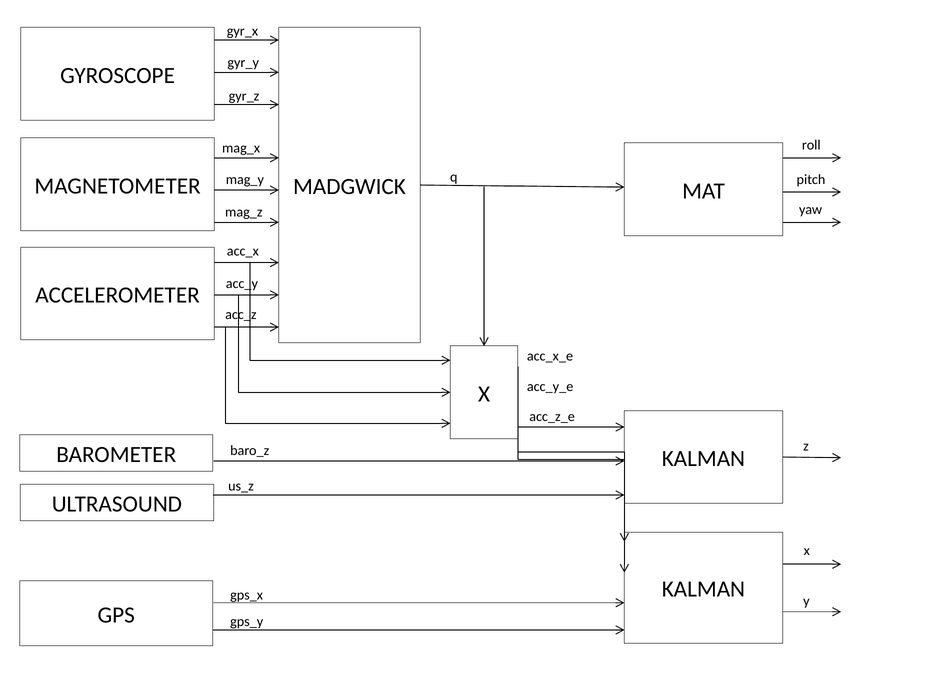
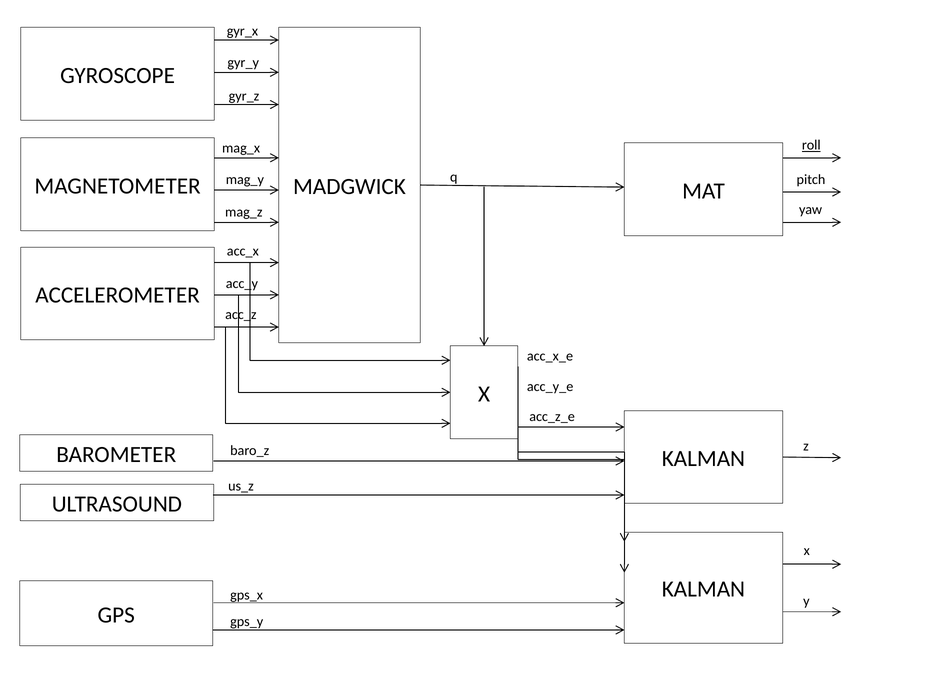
roll underline: none -> present (811, 145)
